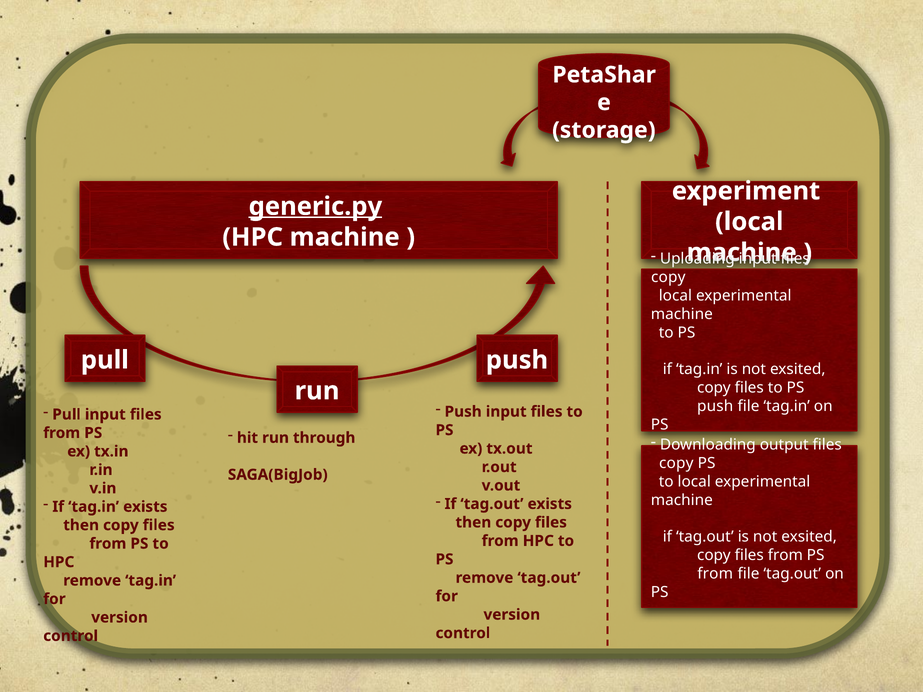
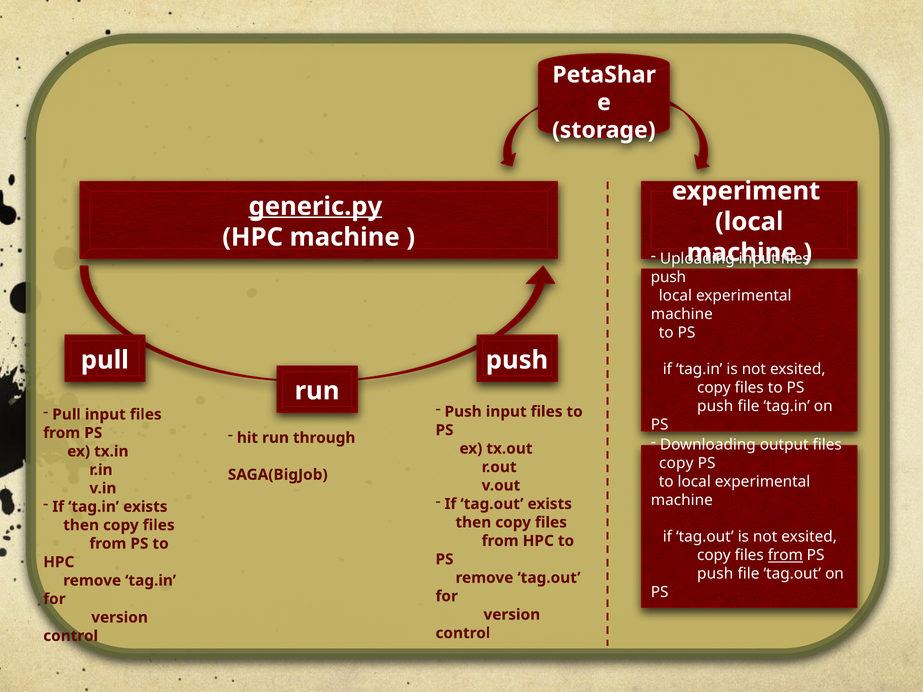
copy: copy -> push (668, 277)
from underline: none -> present (785, 556)
from: from -> push (715, 574)
